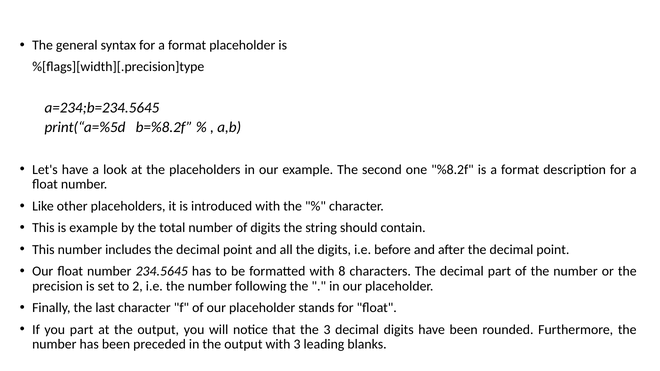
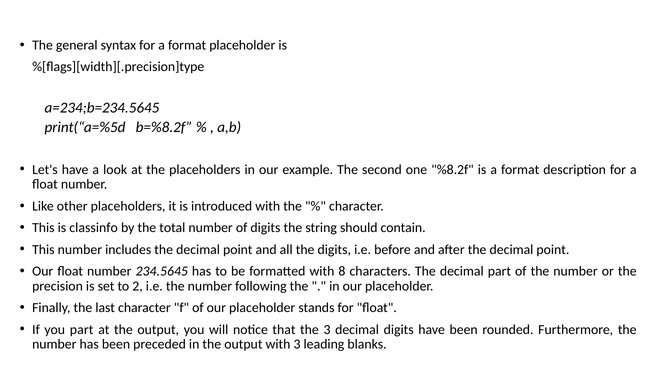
is example: example -> classinfo (94, 228)
